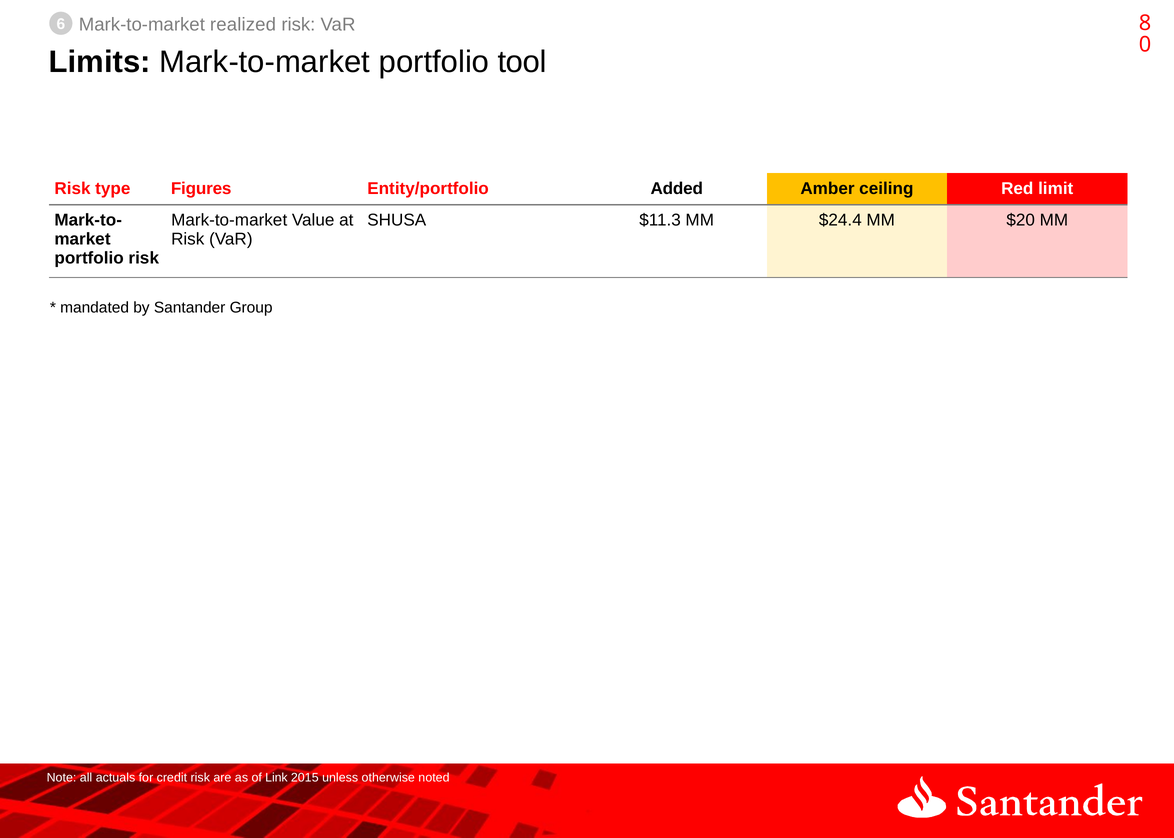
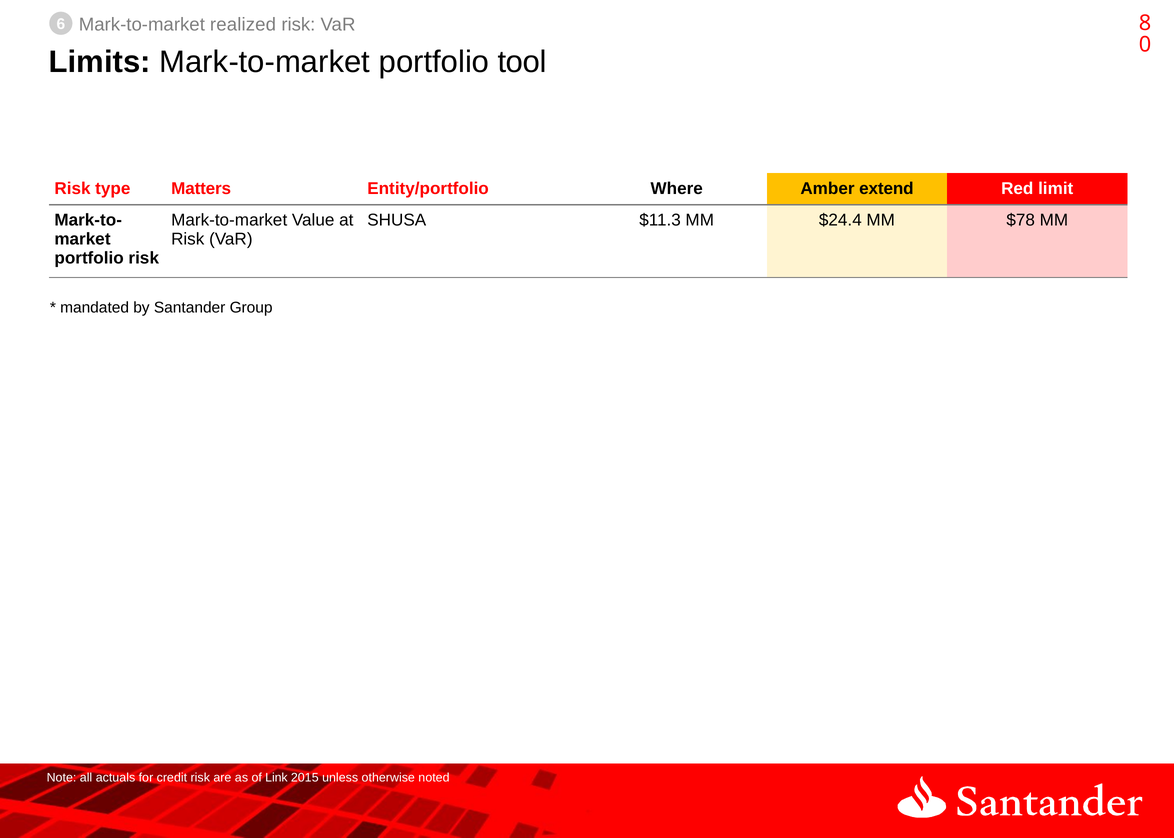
Figures: Figures -> Matters (201, 189)
Added: Added -> Where (677, 189)
ceiling: ceiling -> extend (886, 189)
$20: $20 -> $78 (1021, 220)
